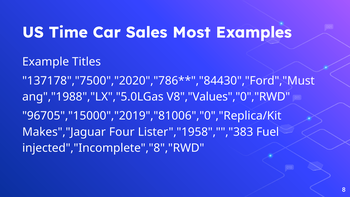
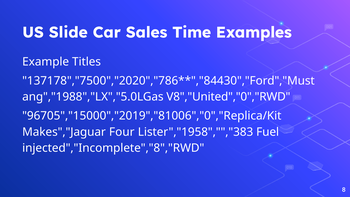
Time: Time -> Slide (68, 32)
Most: Most -> Time (192, 32)
V8","Values","0","RWD: V8","Values","0","RWD -> V8","United","0","RWD (228, 97)
